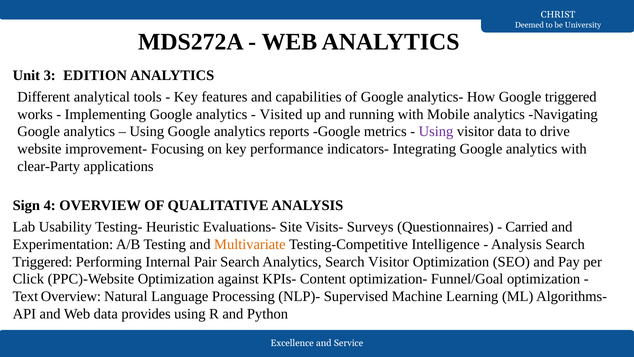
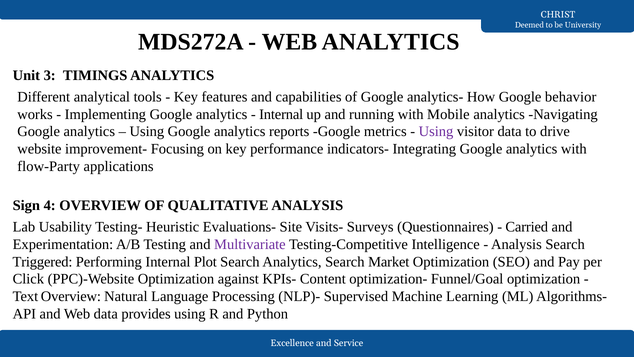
EDITION: EDITION -> TIMINGS (95, 75)
Google triggered: triggered -> behavior (571, 97)
Visited: Visited -> Internal (281, 114)
clear-Party: clear-Party -> flow-Party (49, 166)
Multivariate colour: orange -> purple (250, 244)
Pair: Pair -> Plot (205, 261)
Search Visitor: Visitor -> Market (389, 261)
